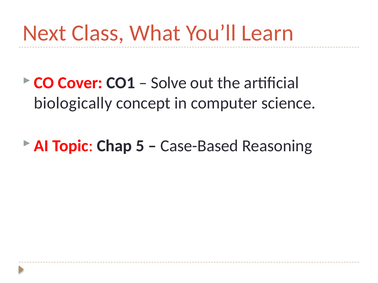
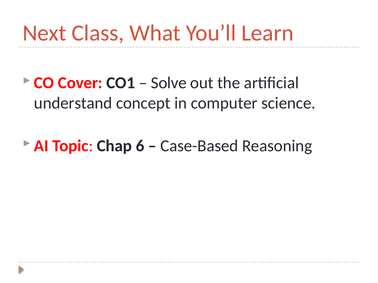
biologically: biologically -> understand (73, 103)
5: 5 -> 6 (140, 146)
